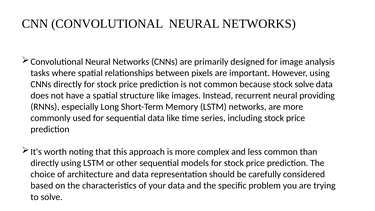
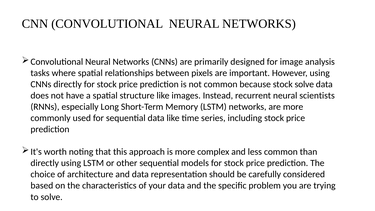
providing: providing -> scientists (317, 96)
